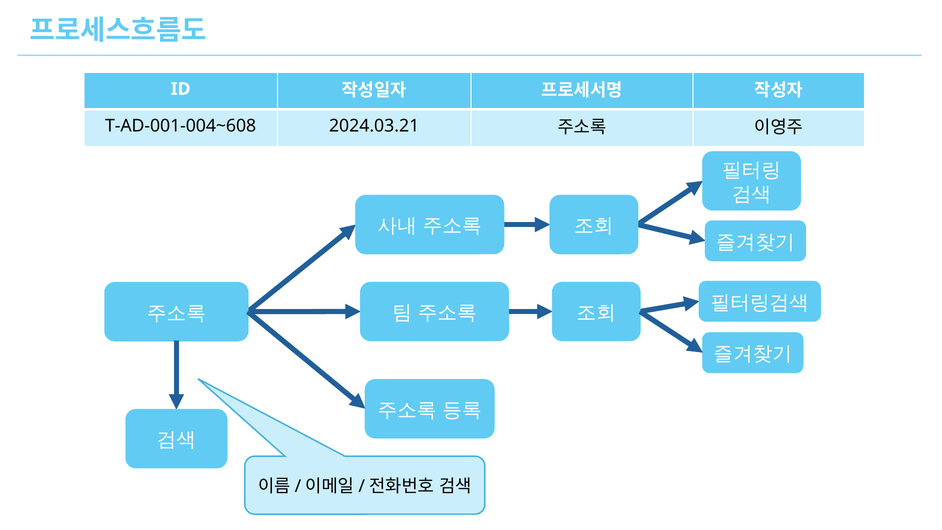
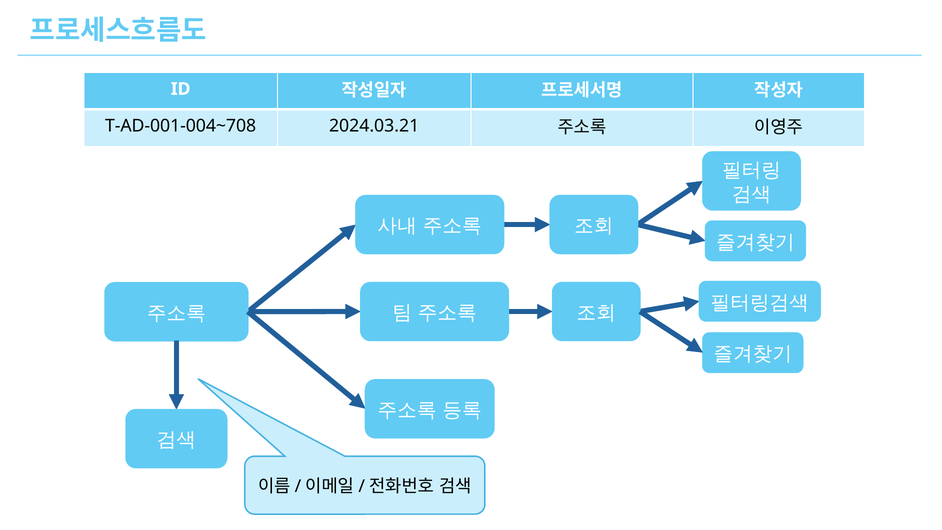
T-AD-001-004~608: T-AD-001-004~608 -> T-AD-001-004~708 (181, 126)
